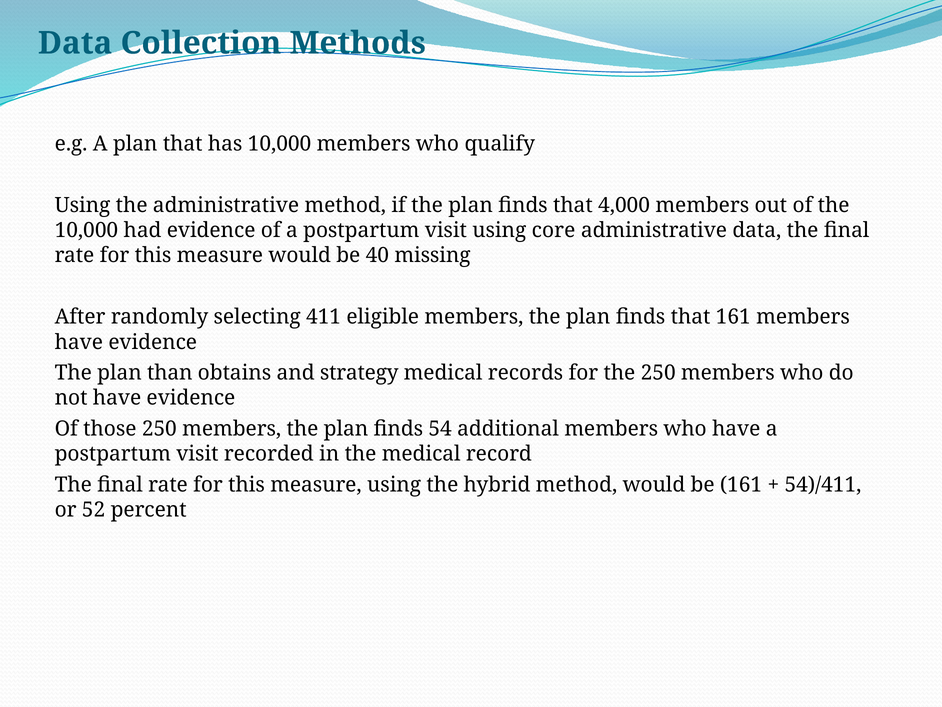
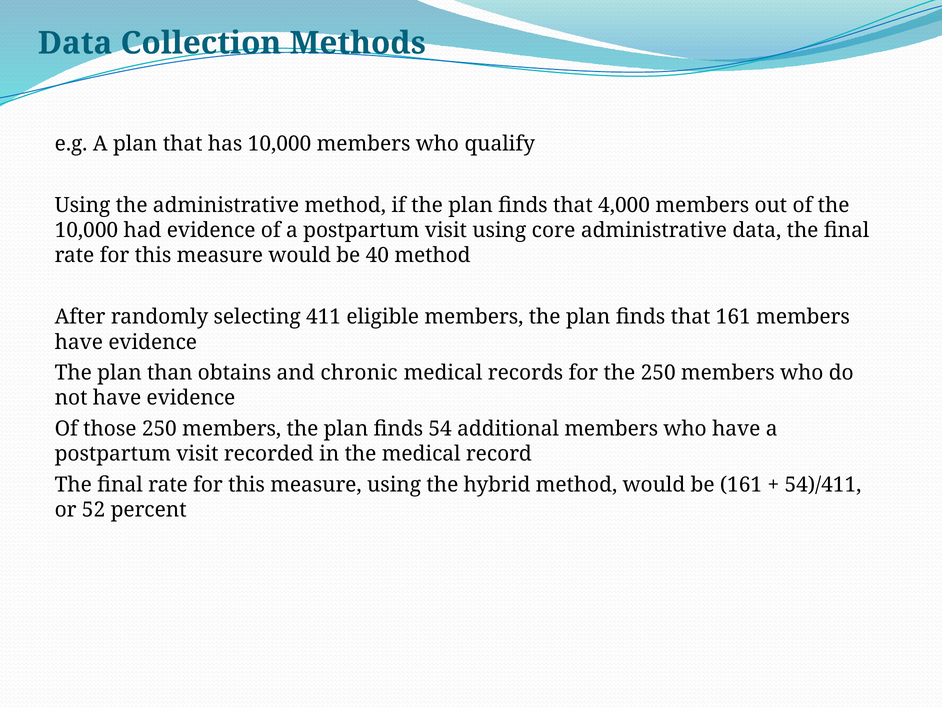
40 missing: missing -> method (432, 255)
strategy: strategy -> chronic (359, 373)
